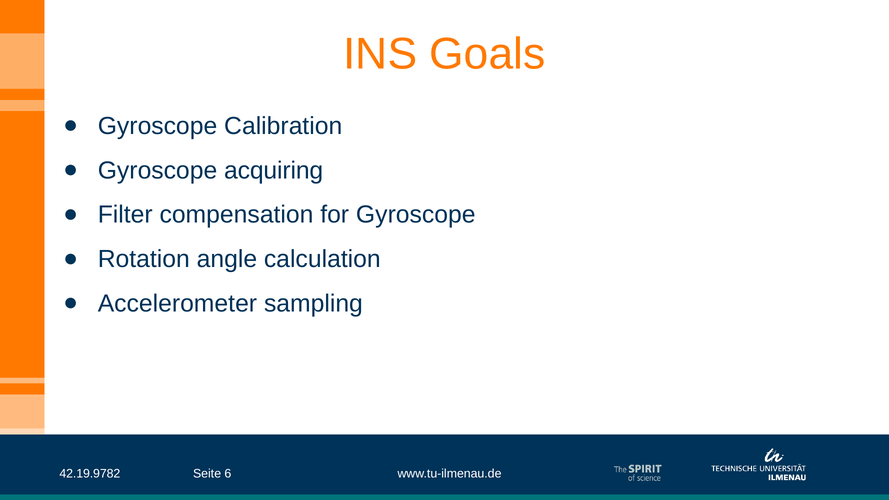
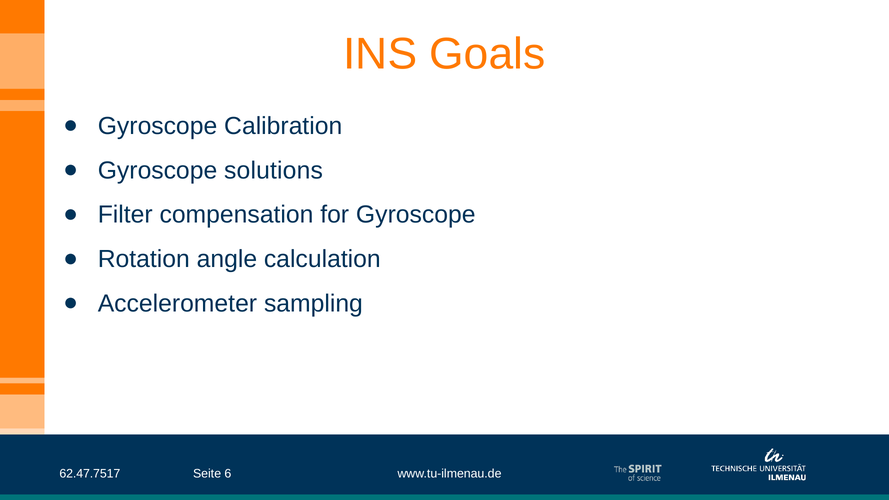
acquiring: acquiring -> solutions (273, 170)
42.19.9782: 42.19.9782 -> 62.47.7517 (90, 474)
